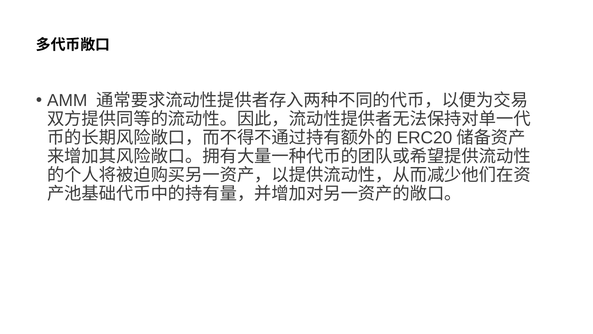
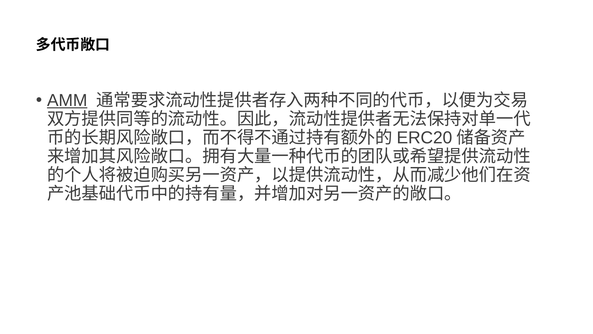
AMM underline: none -> present (67, 100)
